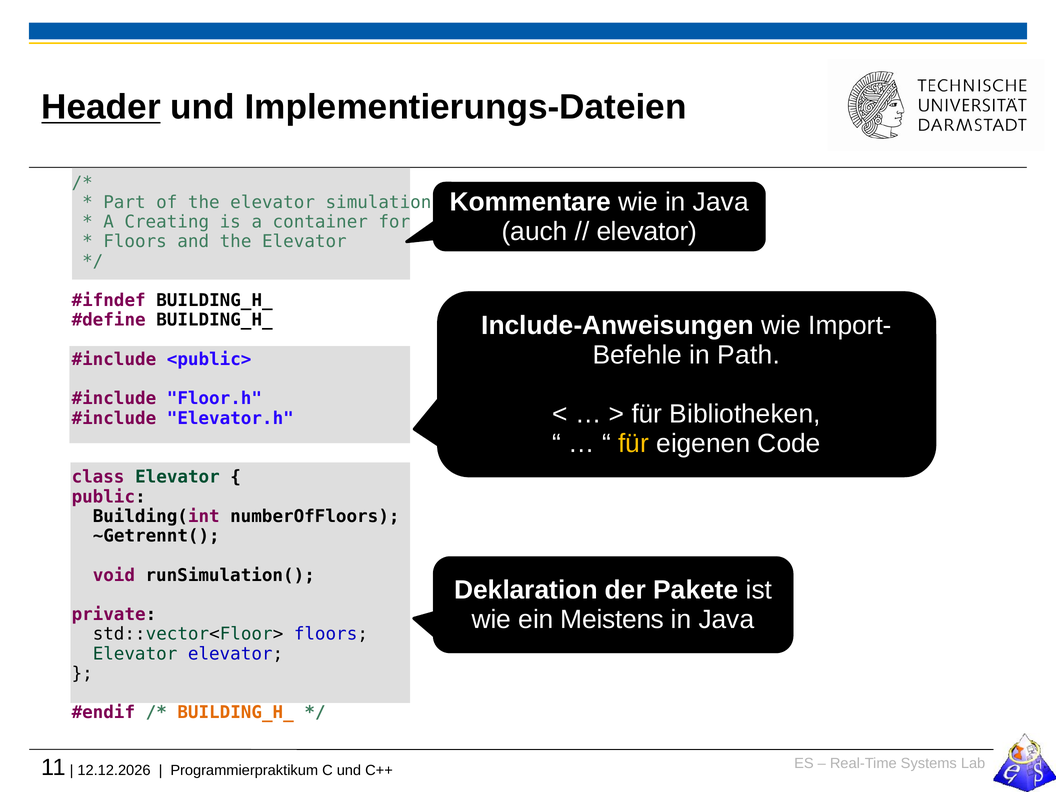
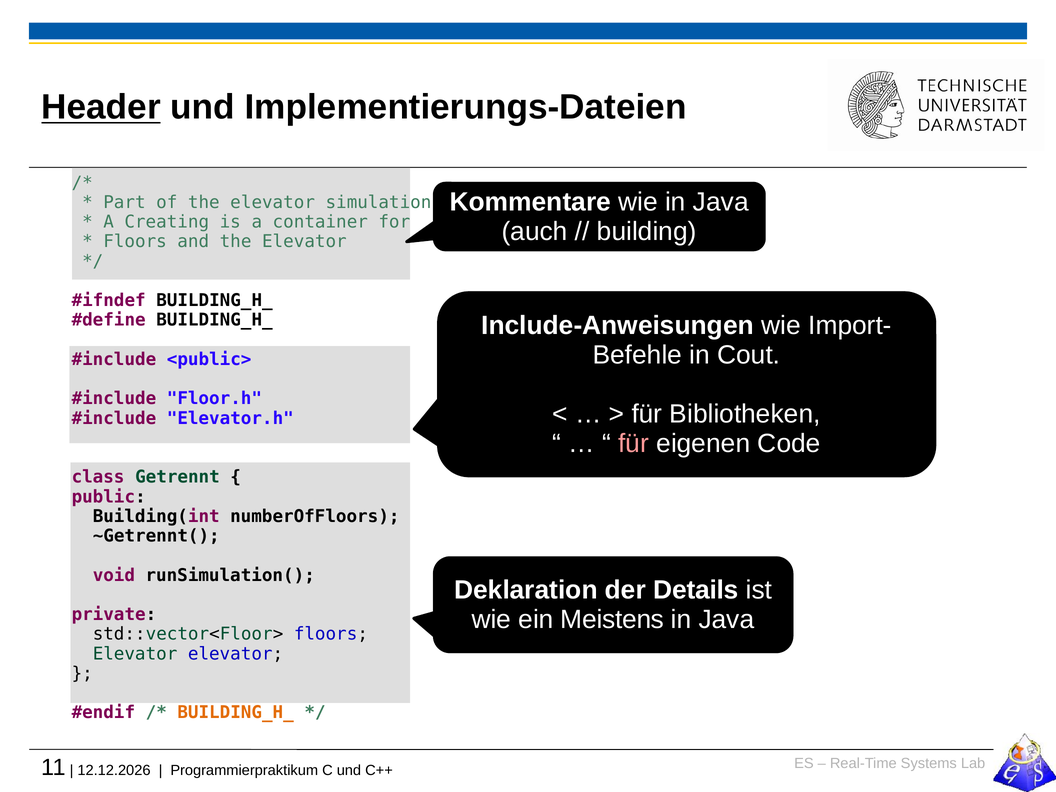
elevator: elevator -> building (647, 231)
Path: Path -> Cout (749, 355)
für colour: yellow -> pink (634, 443)
class Elevator: Elevator -> Getrennt (177, 477)
Pakete: Pakete -> Details (696, 590)
